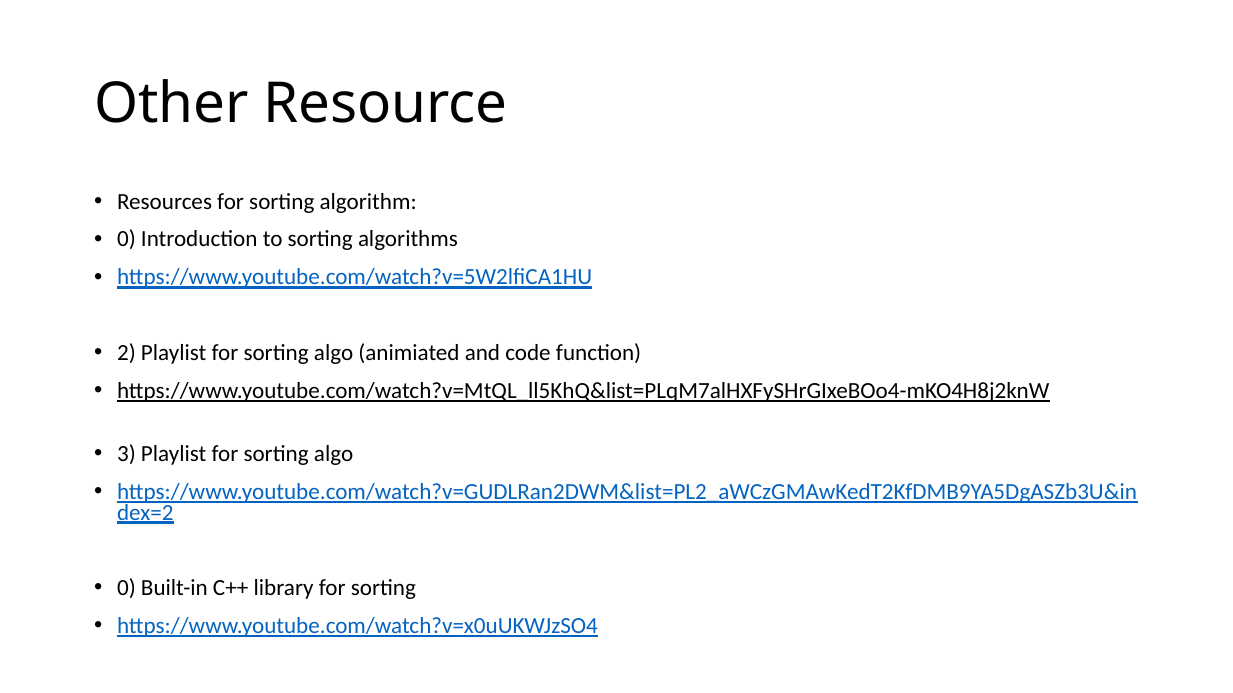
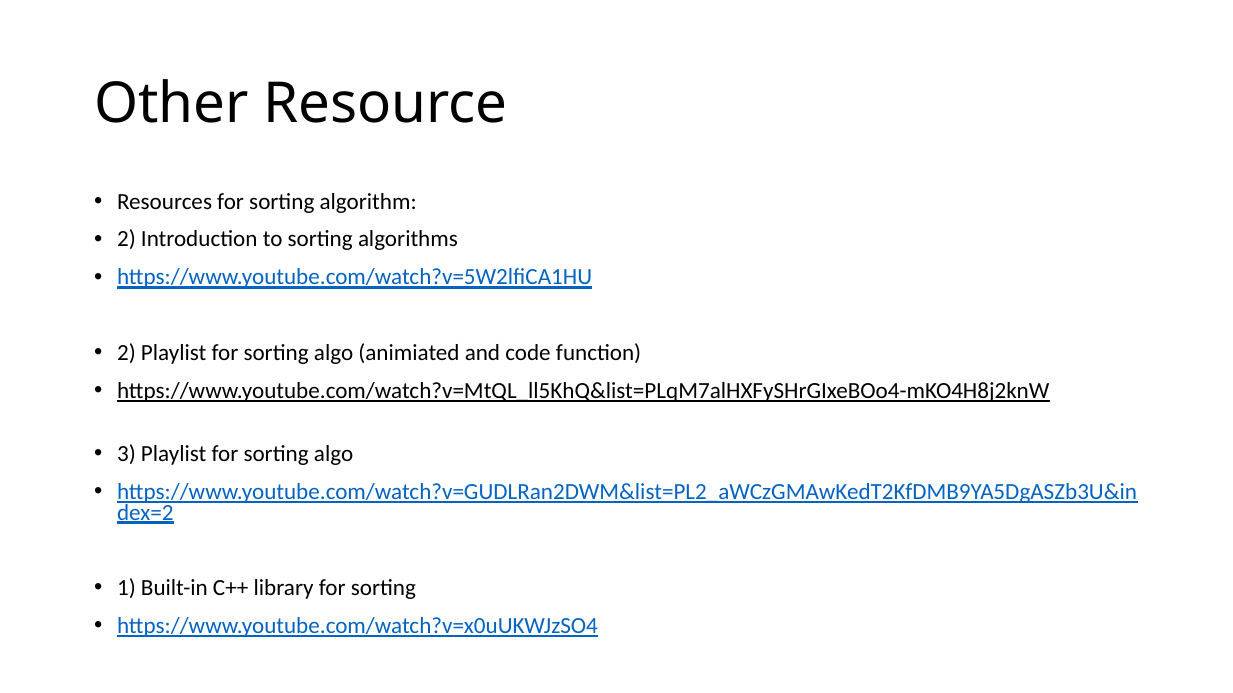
0: 0 -> 2 (126, 239)
0: 0 -> 1 (126, 589)
